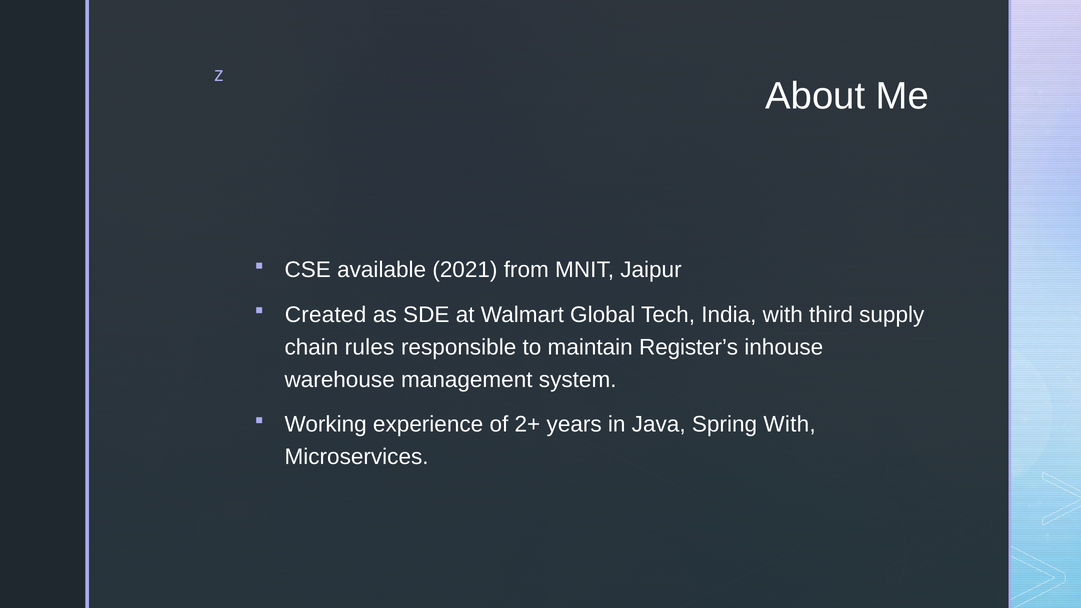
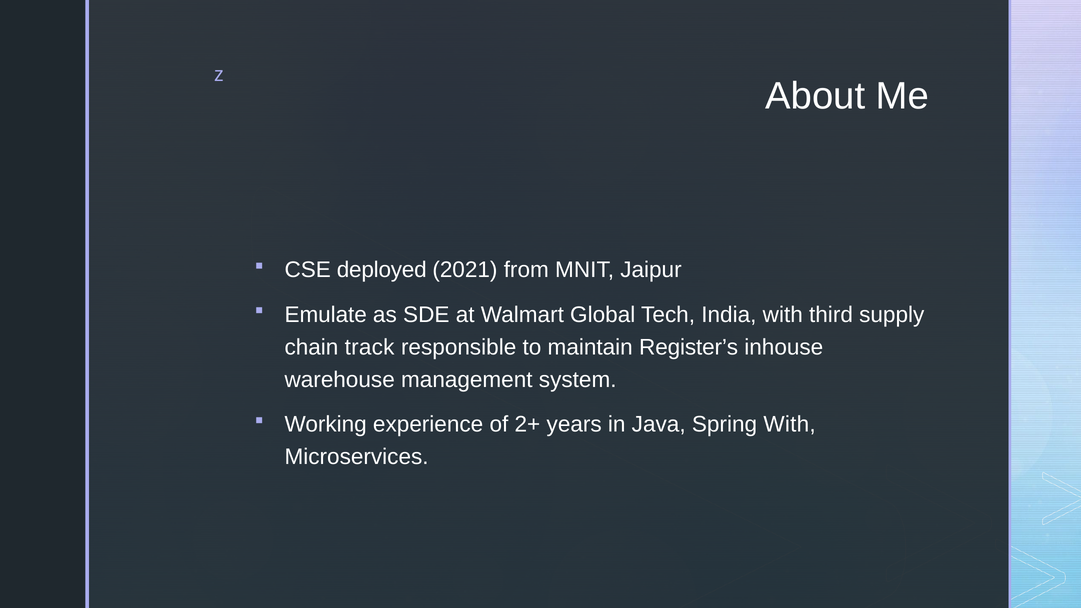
available: available -> deployed (382, 270)
Created: Created -> Emulate (326, 315)
rules: rules -> track (370, 347)
